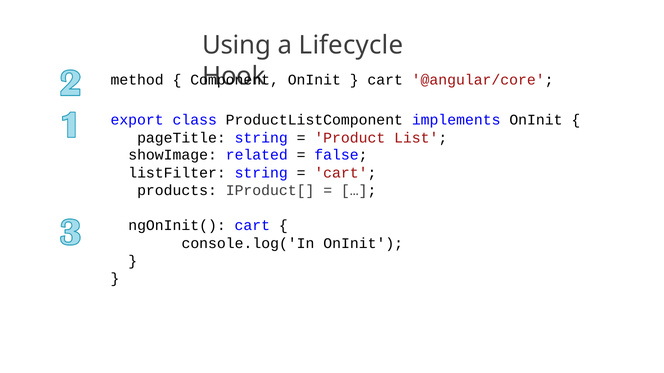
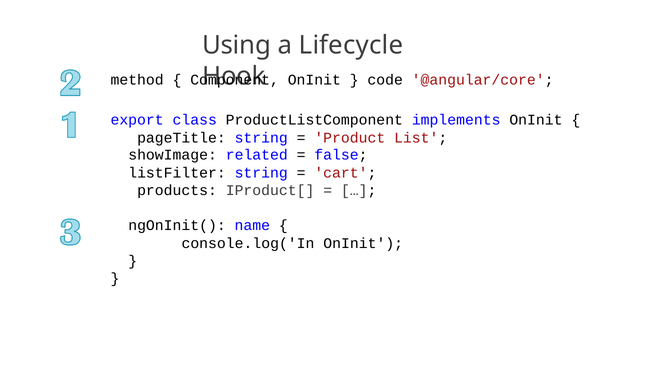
cart: cart -> code (385, 80)
ngOnInit( cart: cart -> name (252, 226)
